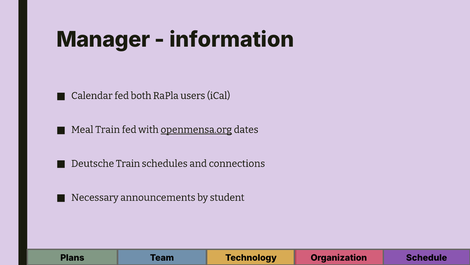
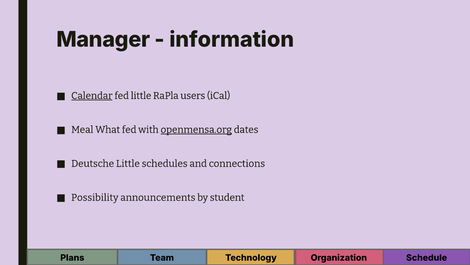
Calendar underline: none -> present (92, 95)
fed both: both -> little (141, 95)
Meal Train: Train -> What (108, 129)
Deutsche Train: Train -> Little (128, 163)
Necessary: Necessary -> Possibility (95, 197)
